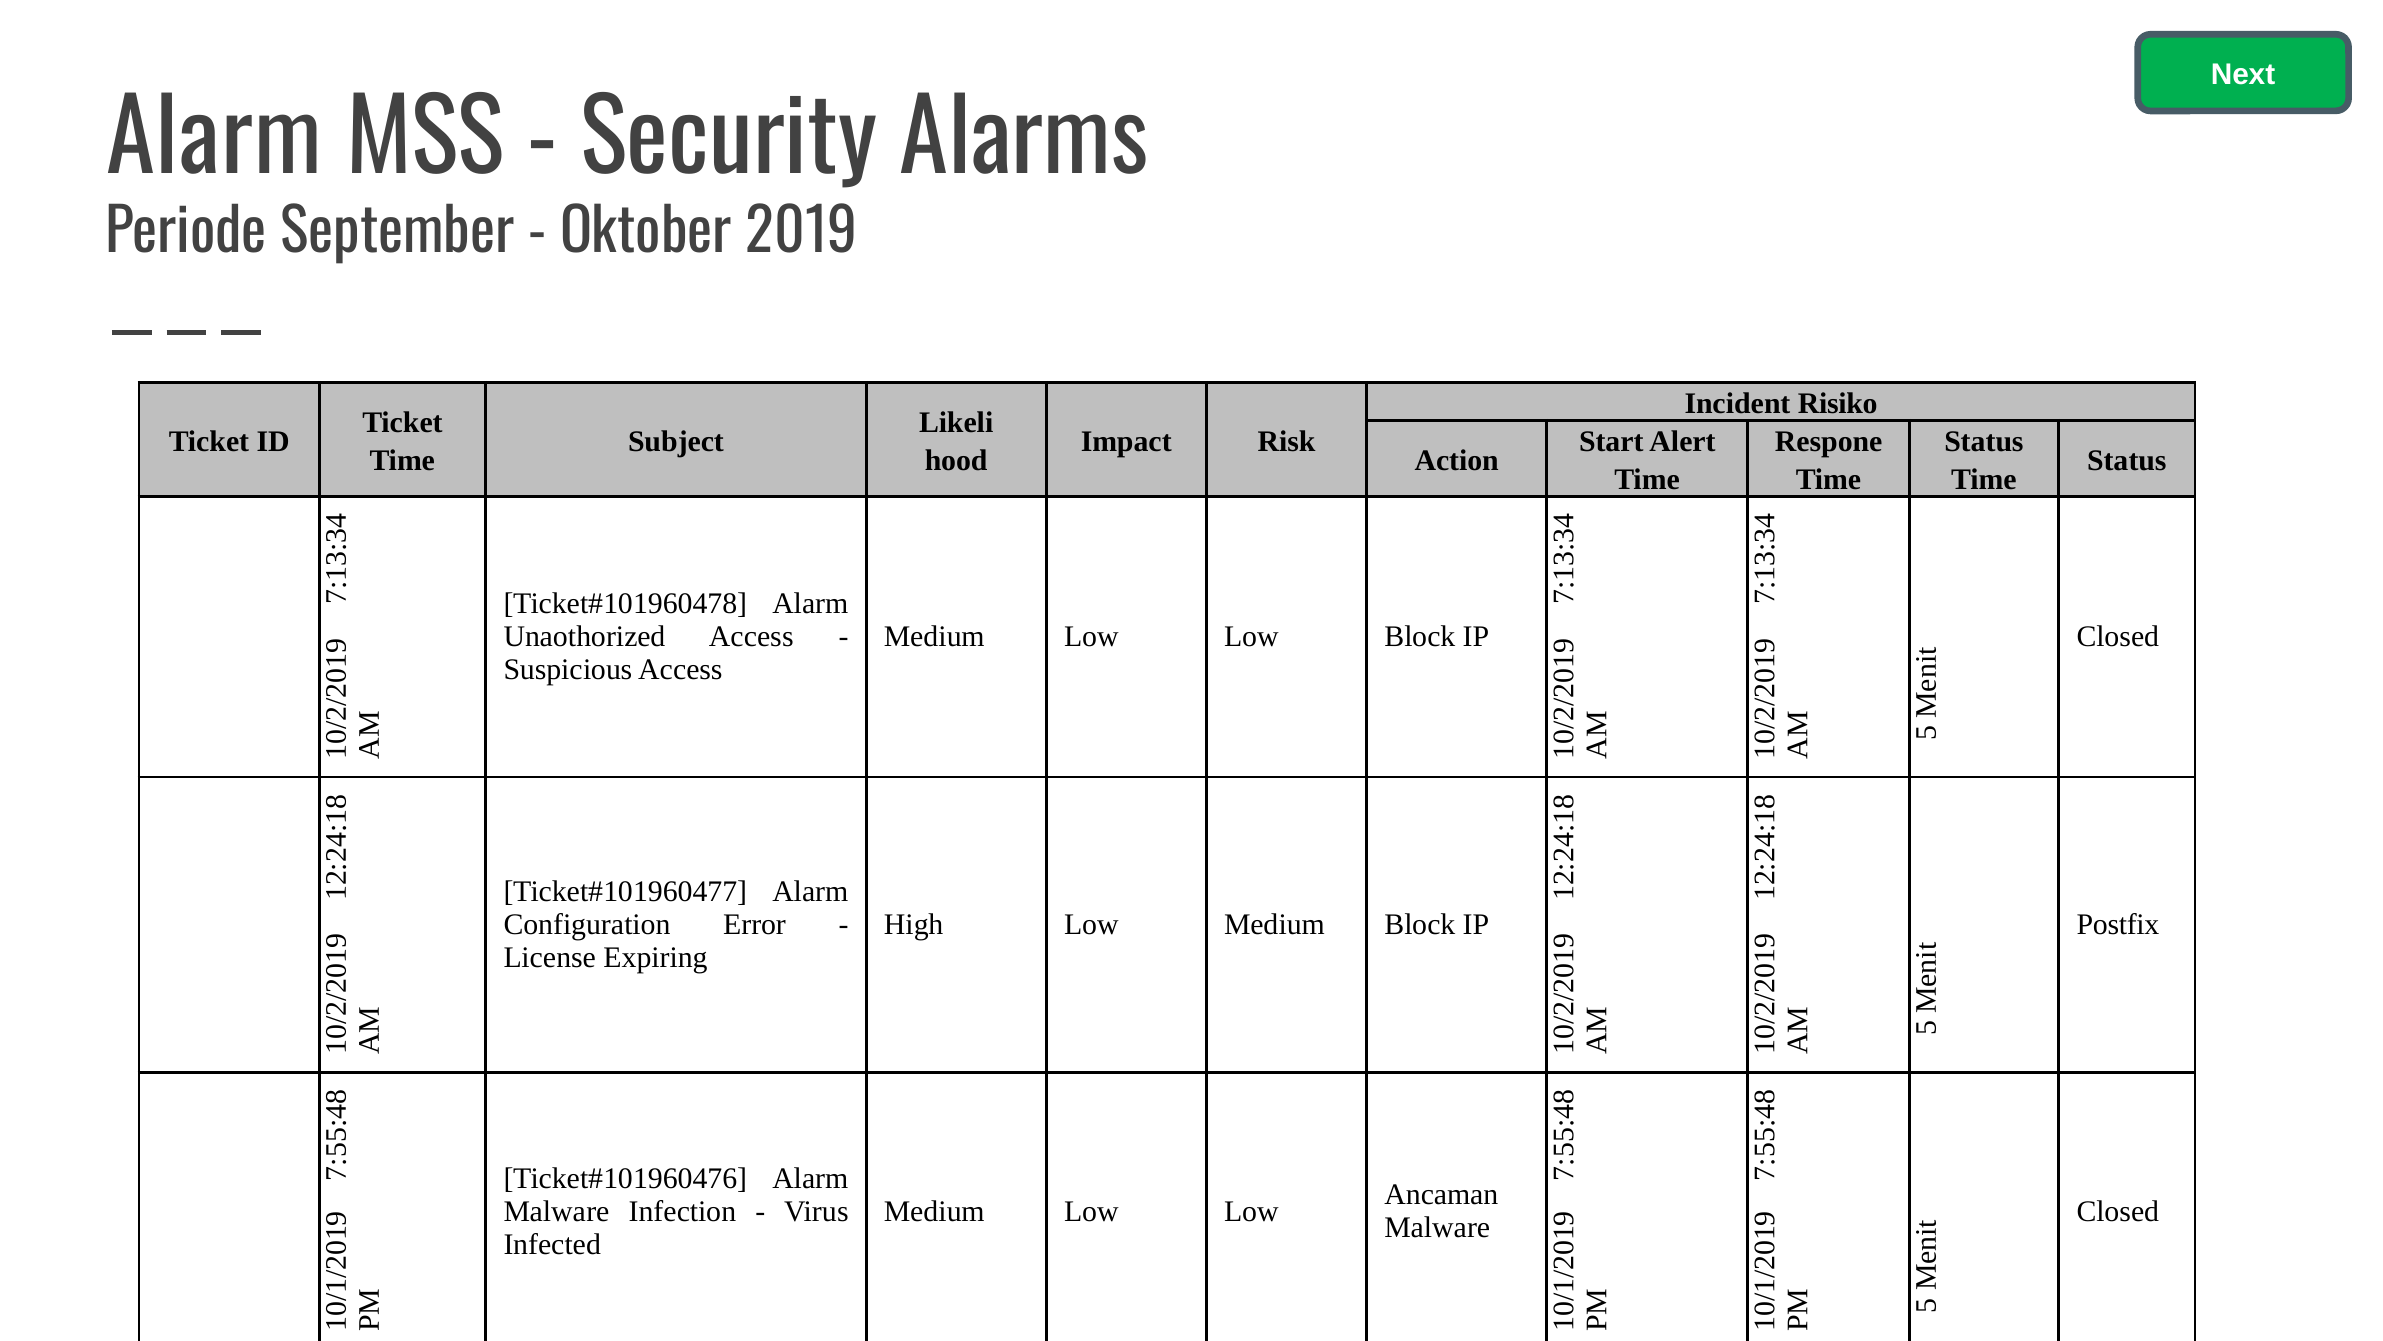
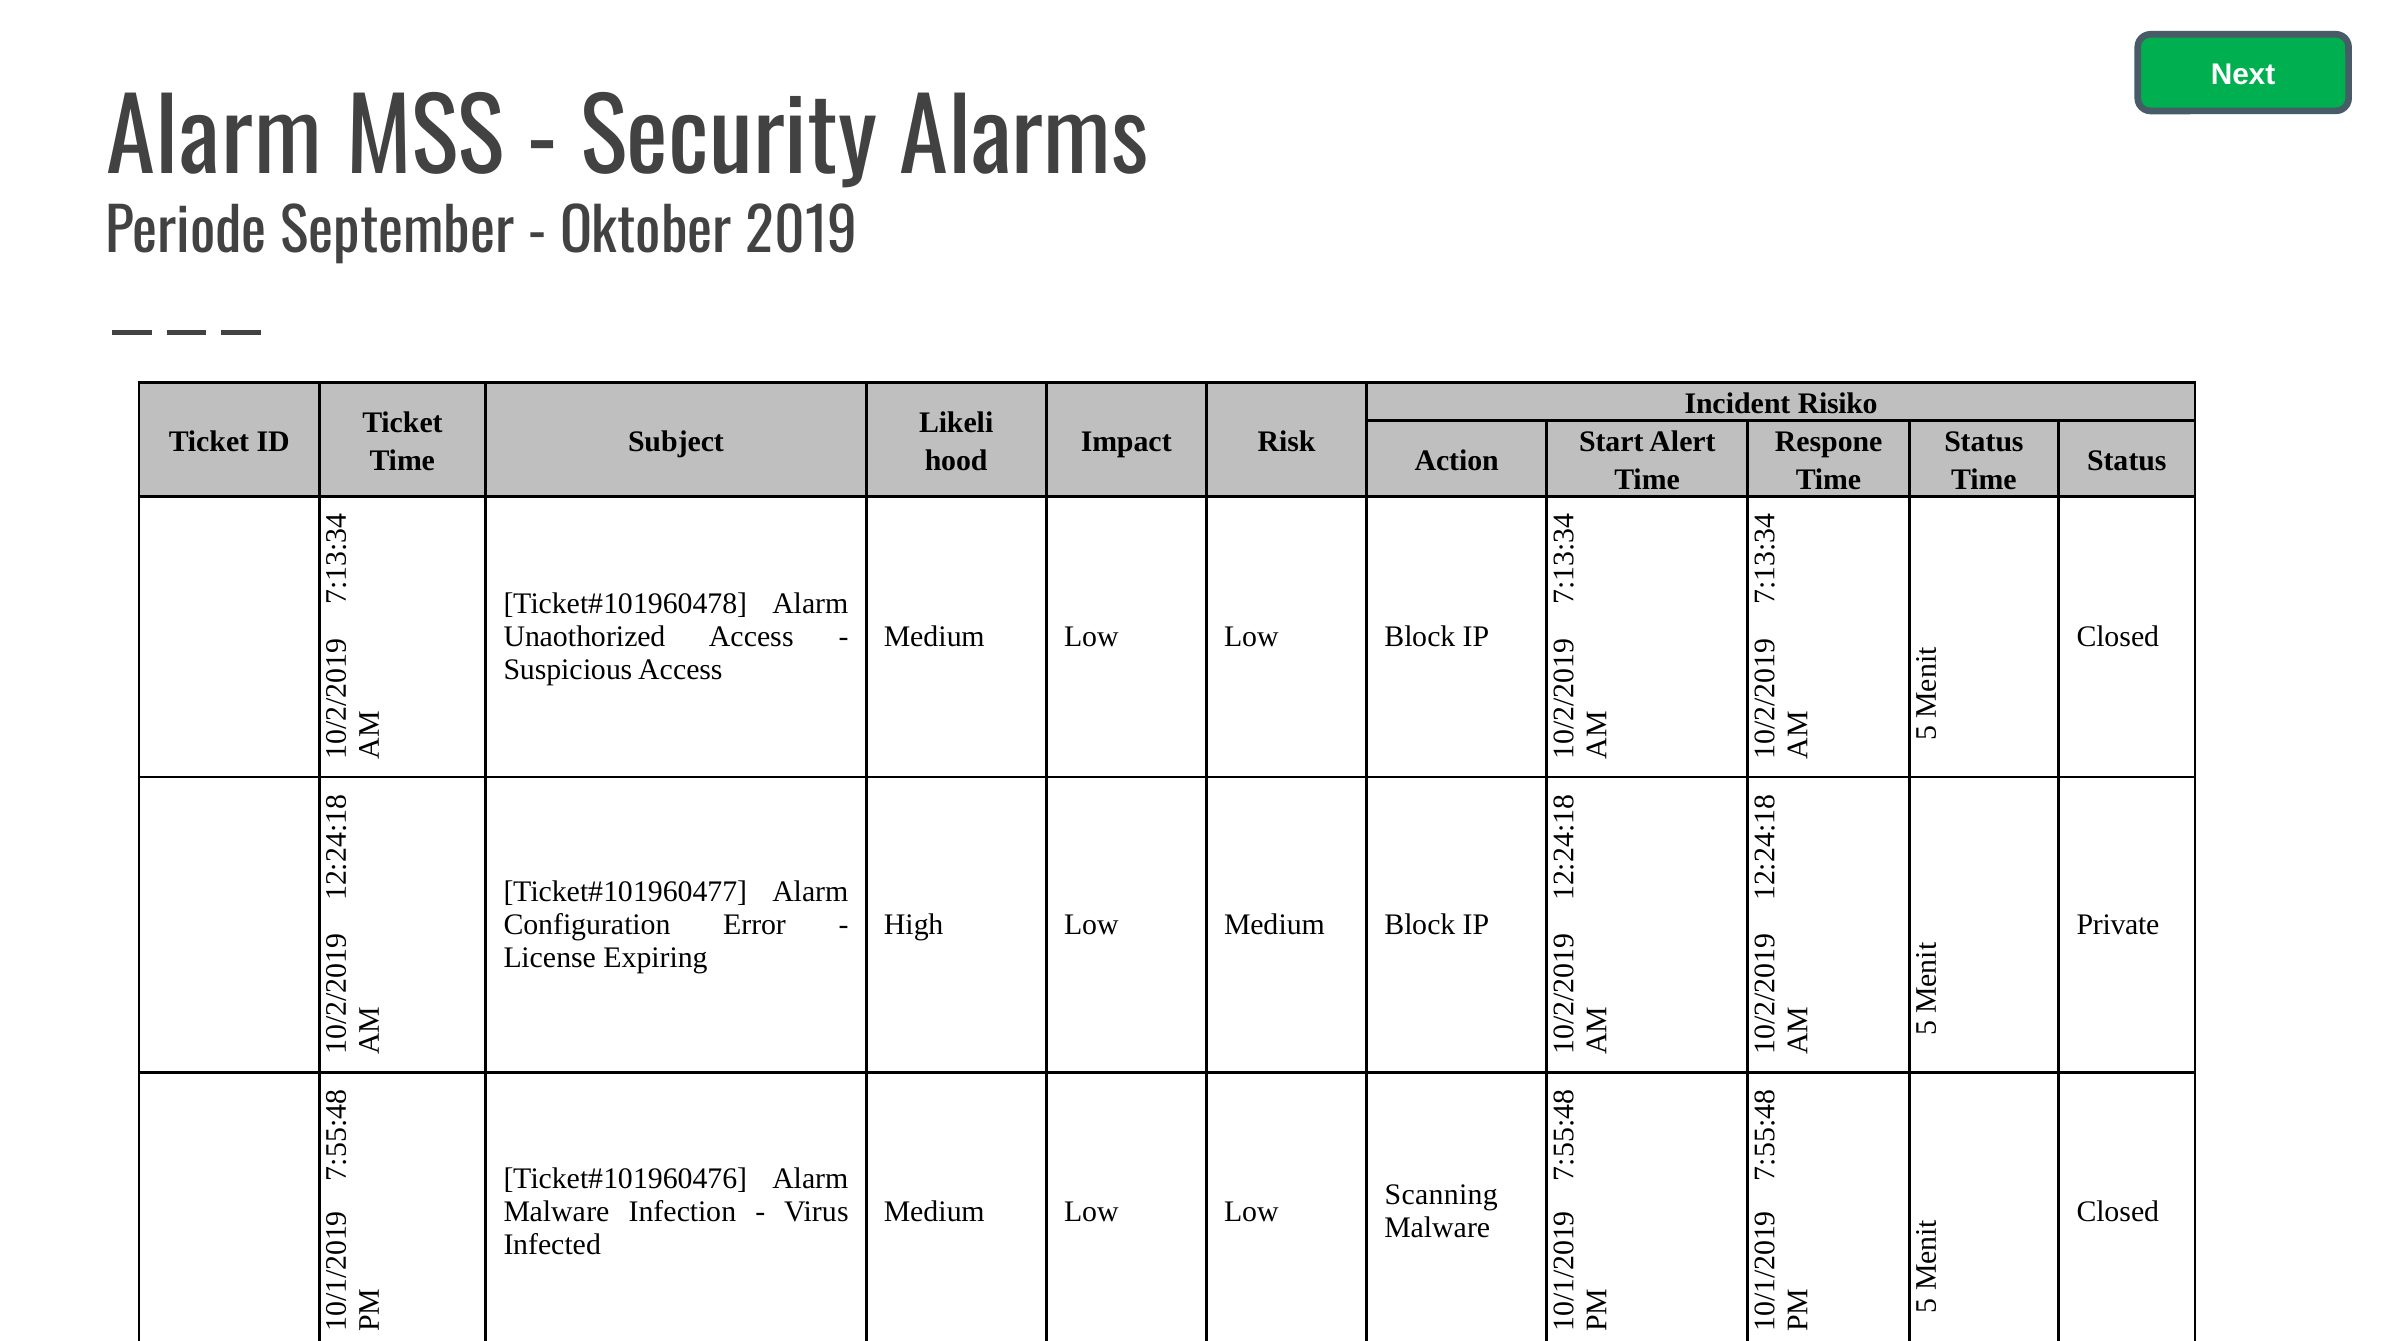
Postfix: Postfix -> Private (2118, 925)
Ancaman: Ancaman -> Scanning (1441, 1194)
